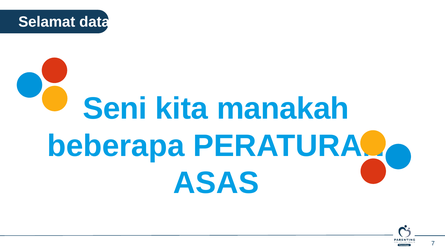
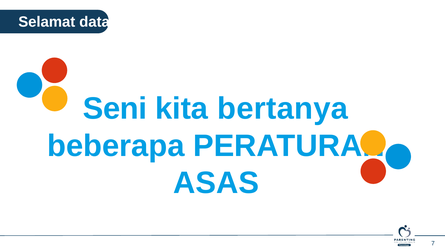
manakah: manakah -> bertanya (283, 108)
